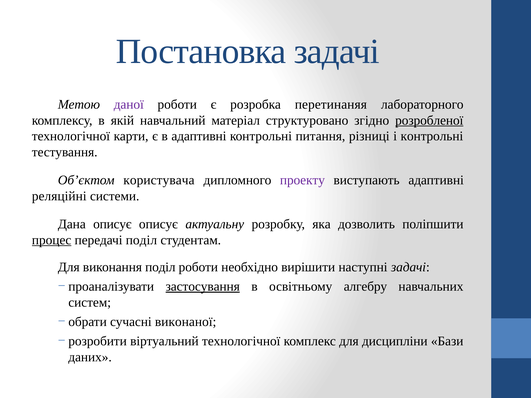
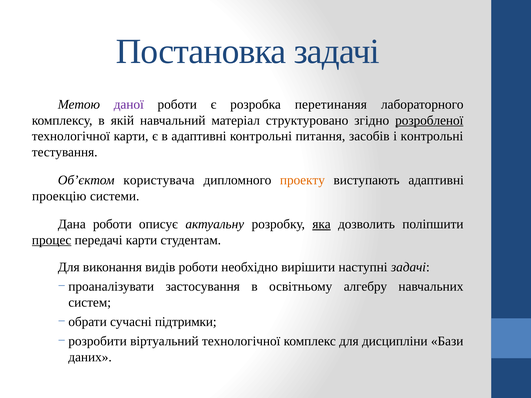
різниці: різниці -> засобів (369, 136)
проекту colour: purple -> orange (302, 180)
реляційні: реляційні -> проекцію (59, 196)
Дана описує: описує -> роботи (112, 224)
яка underline: none -> present (322, 224)
передачі поділ: поділ -> карти (142, 240)
виконання поділ: поділ -> видів (160, 267)
застосування underline: present -> none (203, 287)
виконаної: виконаної -> підтримки (186, 322)
